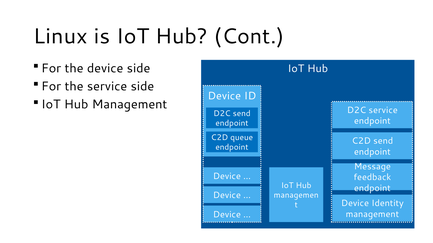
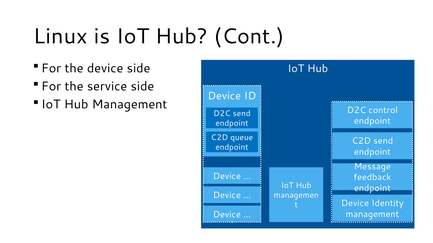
D2C service: service -> control (383, 110)
